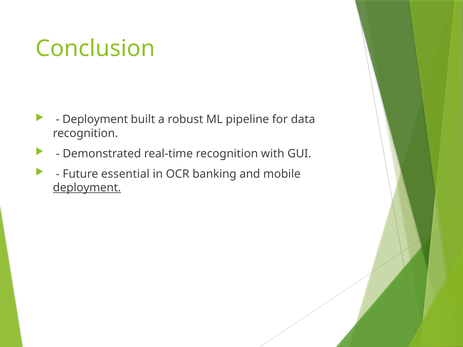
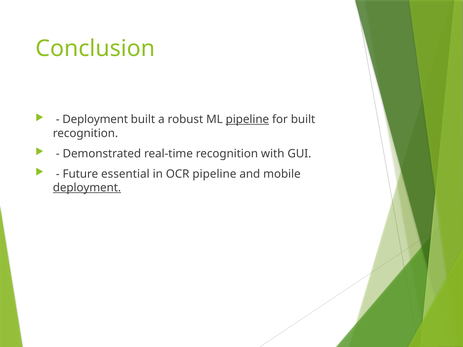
pipeline underline: none -> present (247, 119)
for data: data -> built (303, 119)
OCR banking: banking -> pipeline (214, 174)
